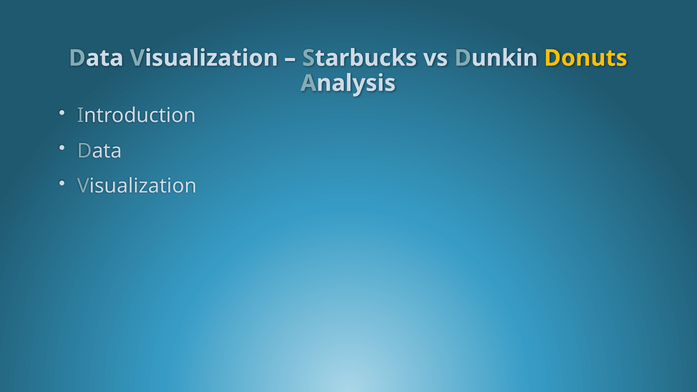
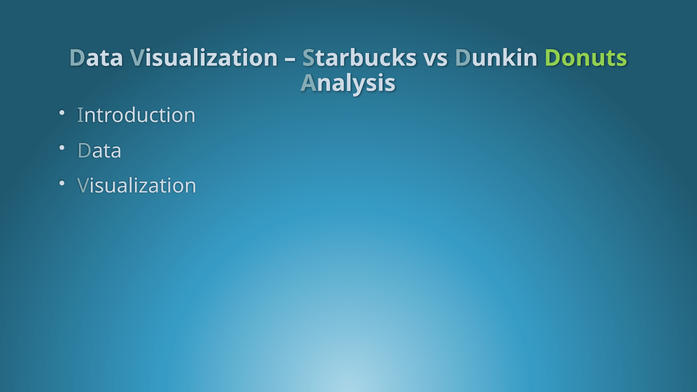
Donuts colour: yellow -> light green (586, 58)
